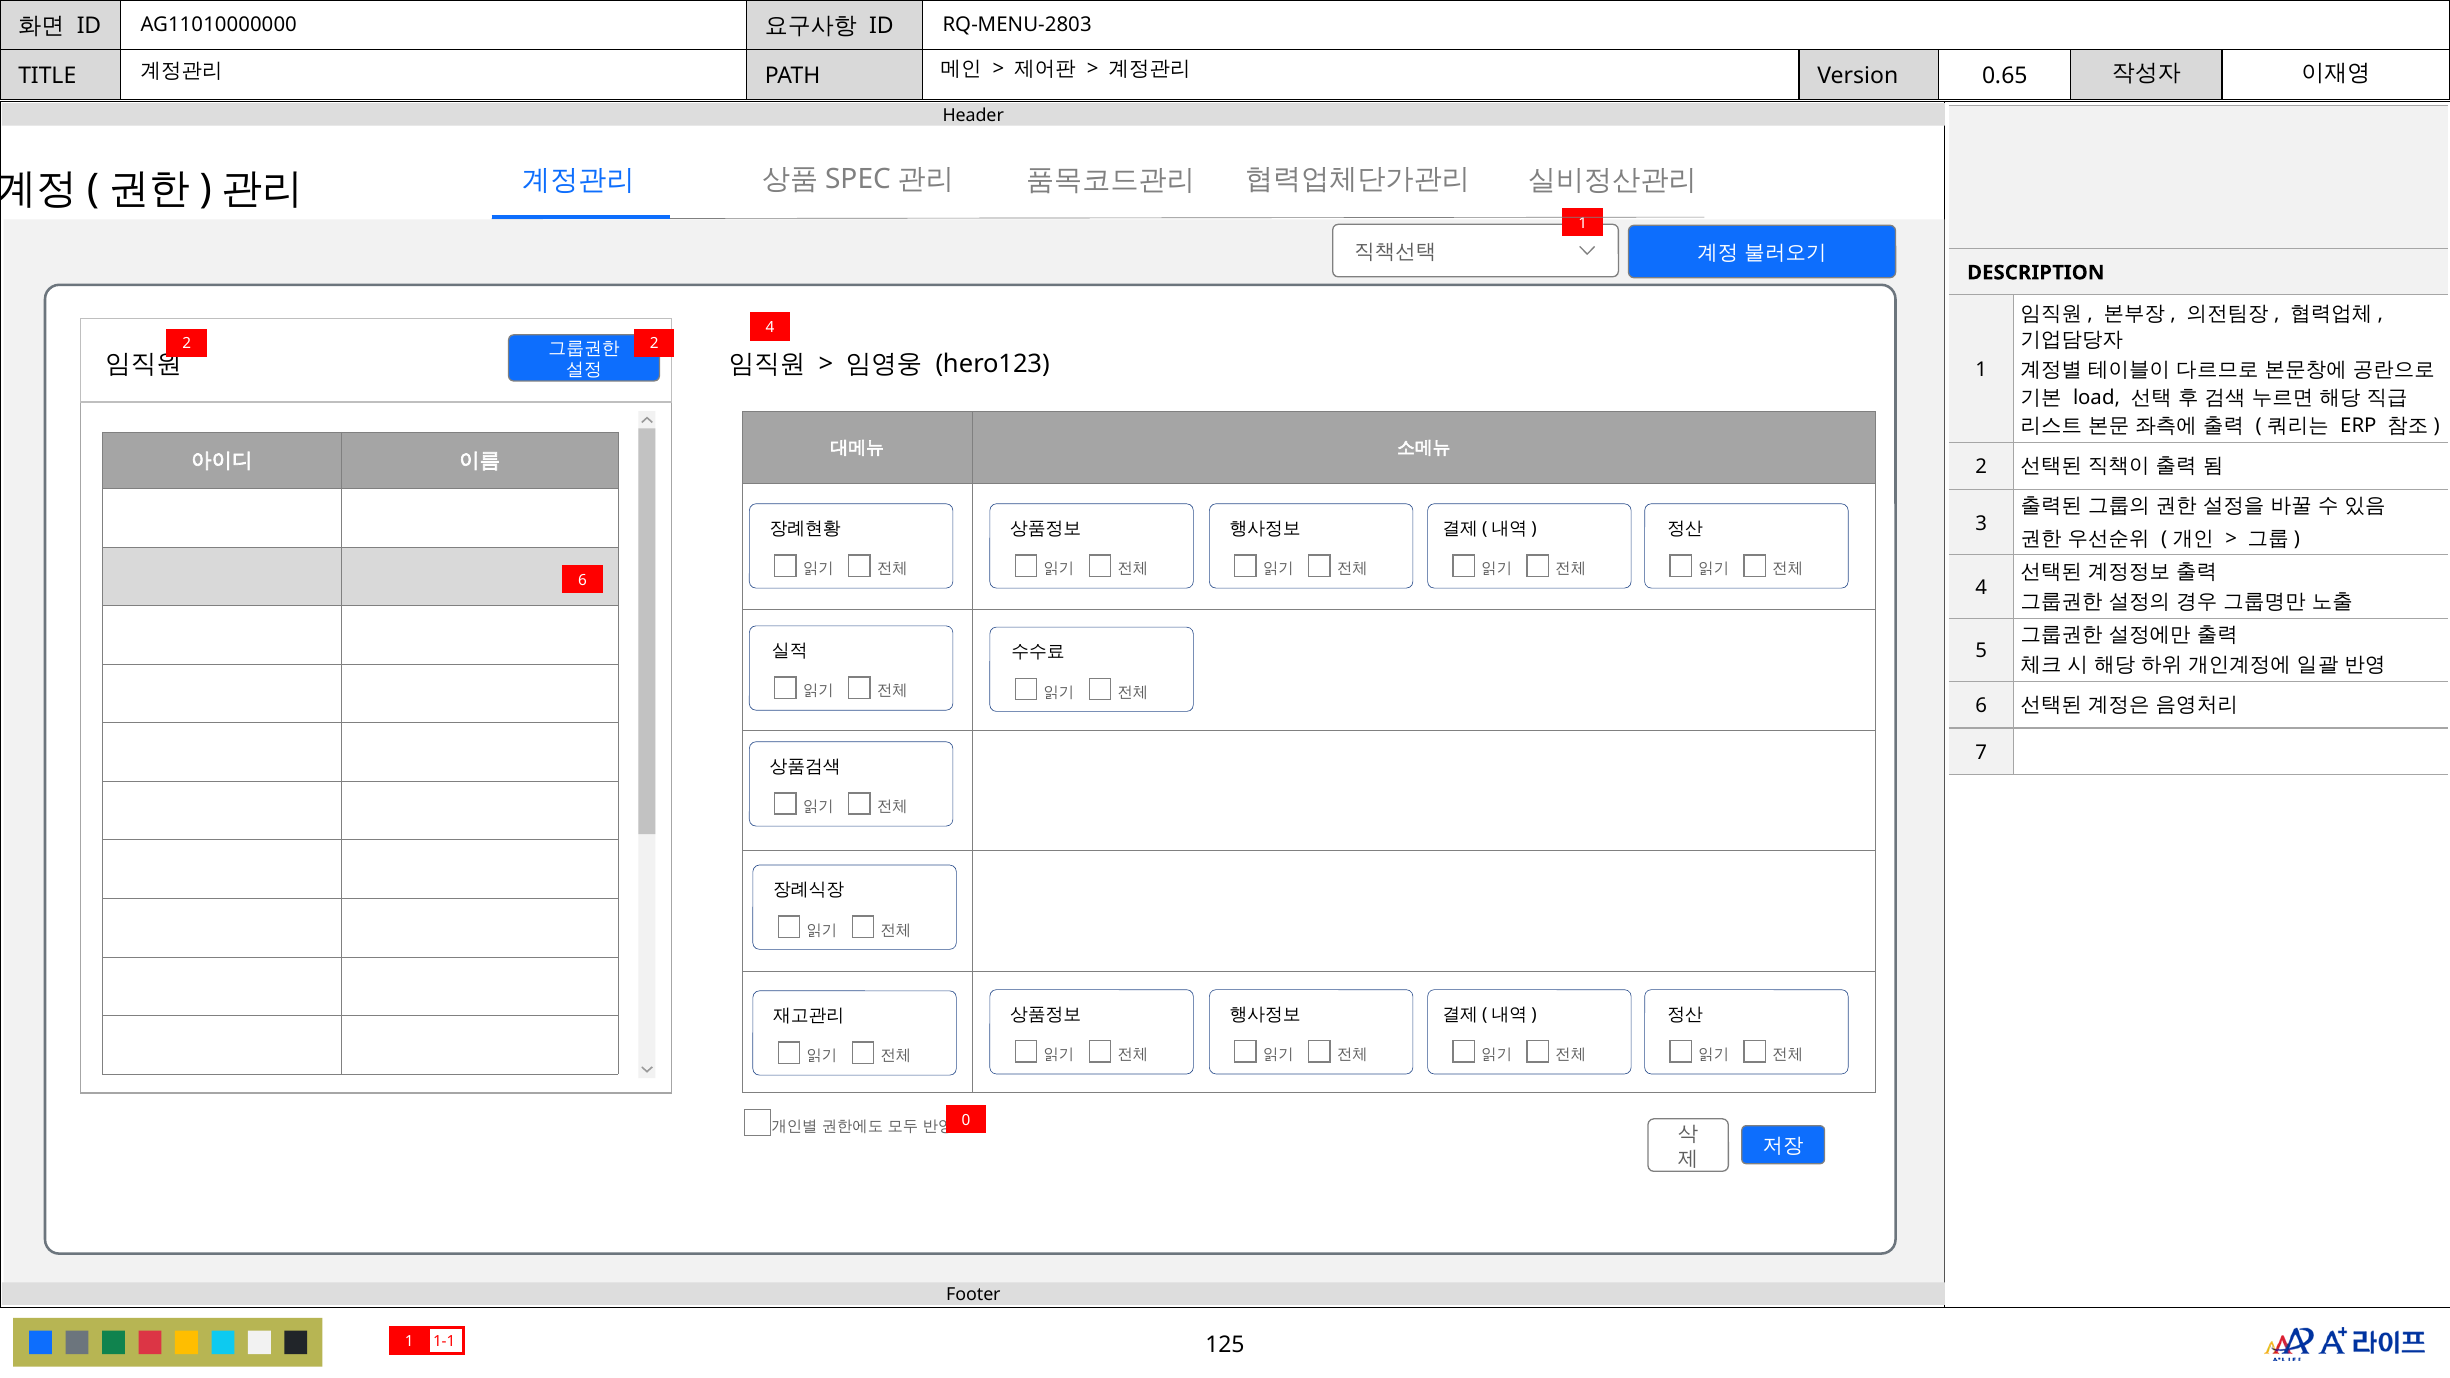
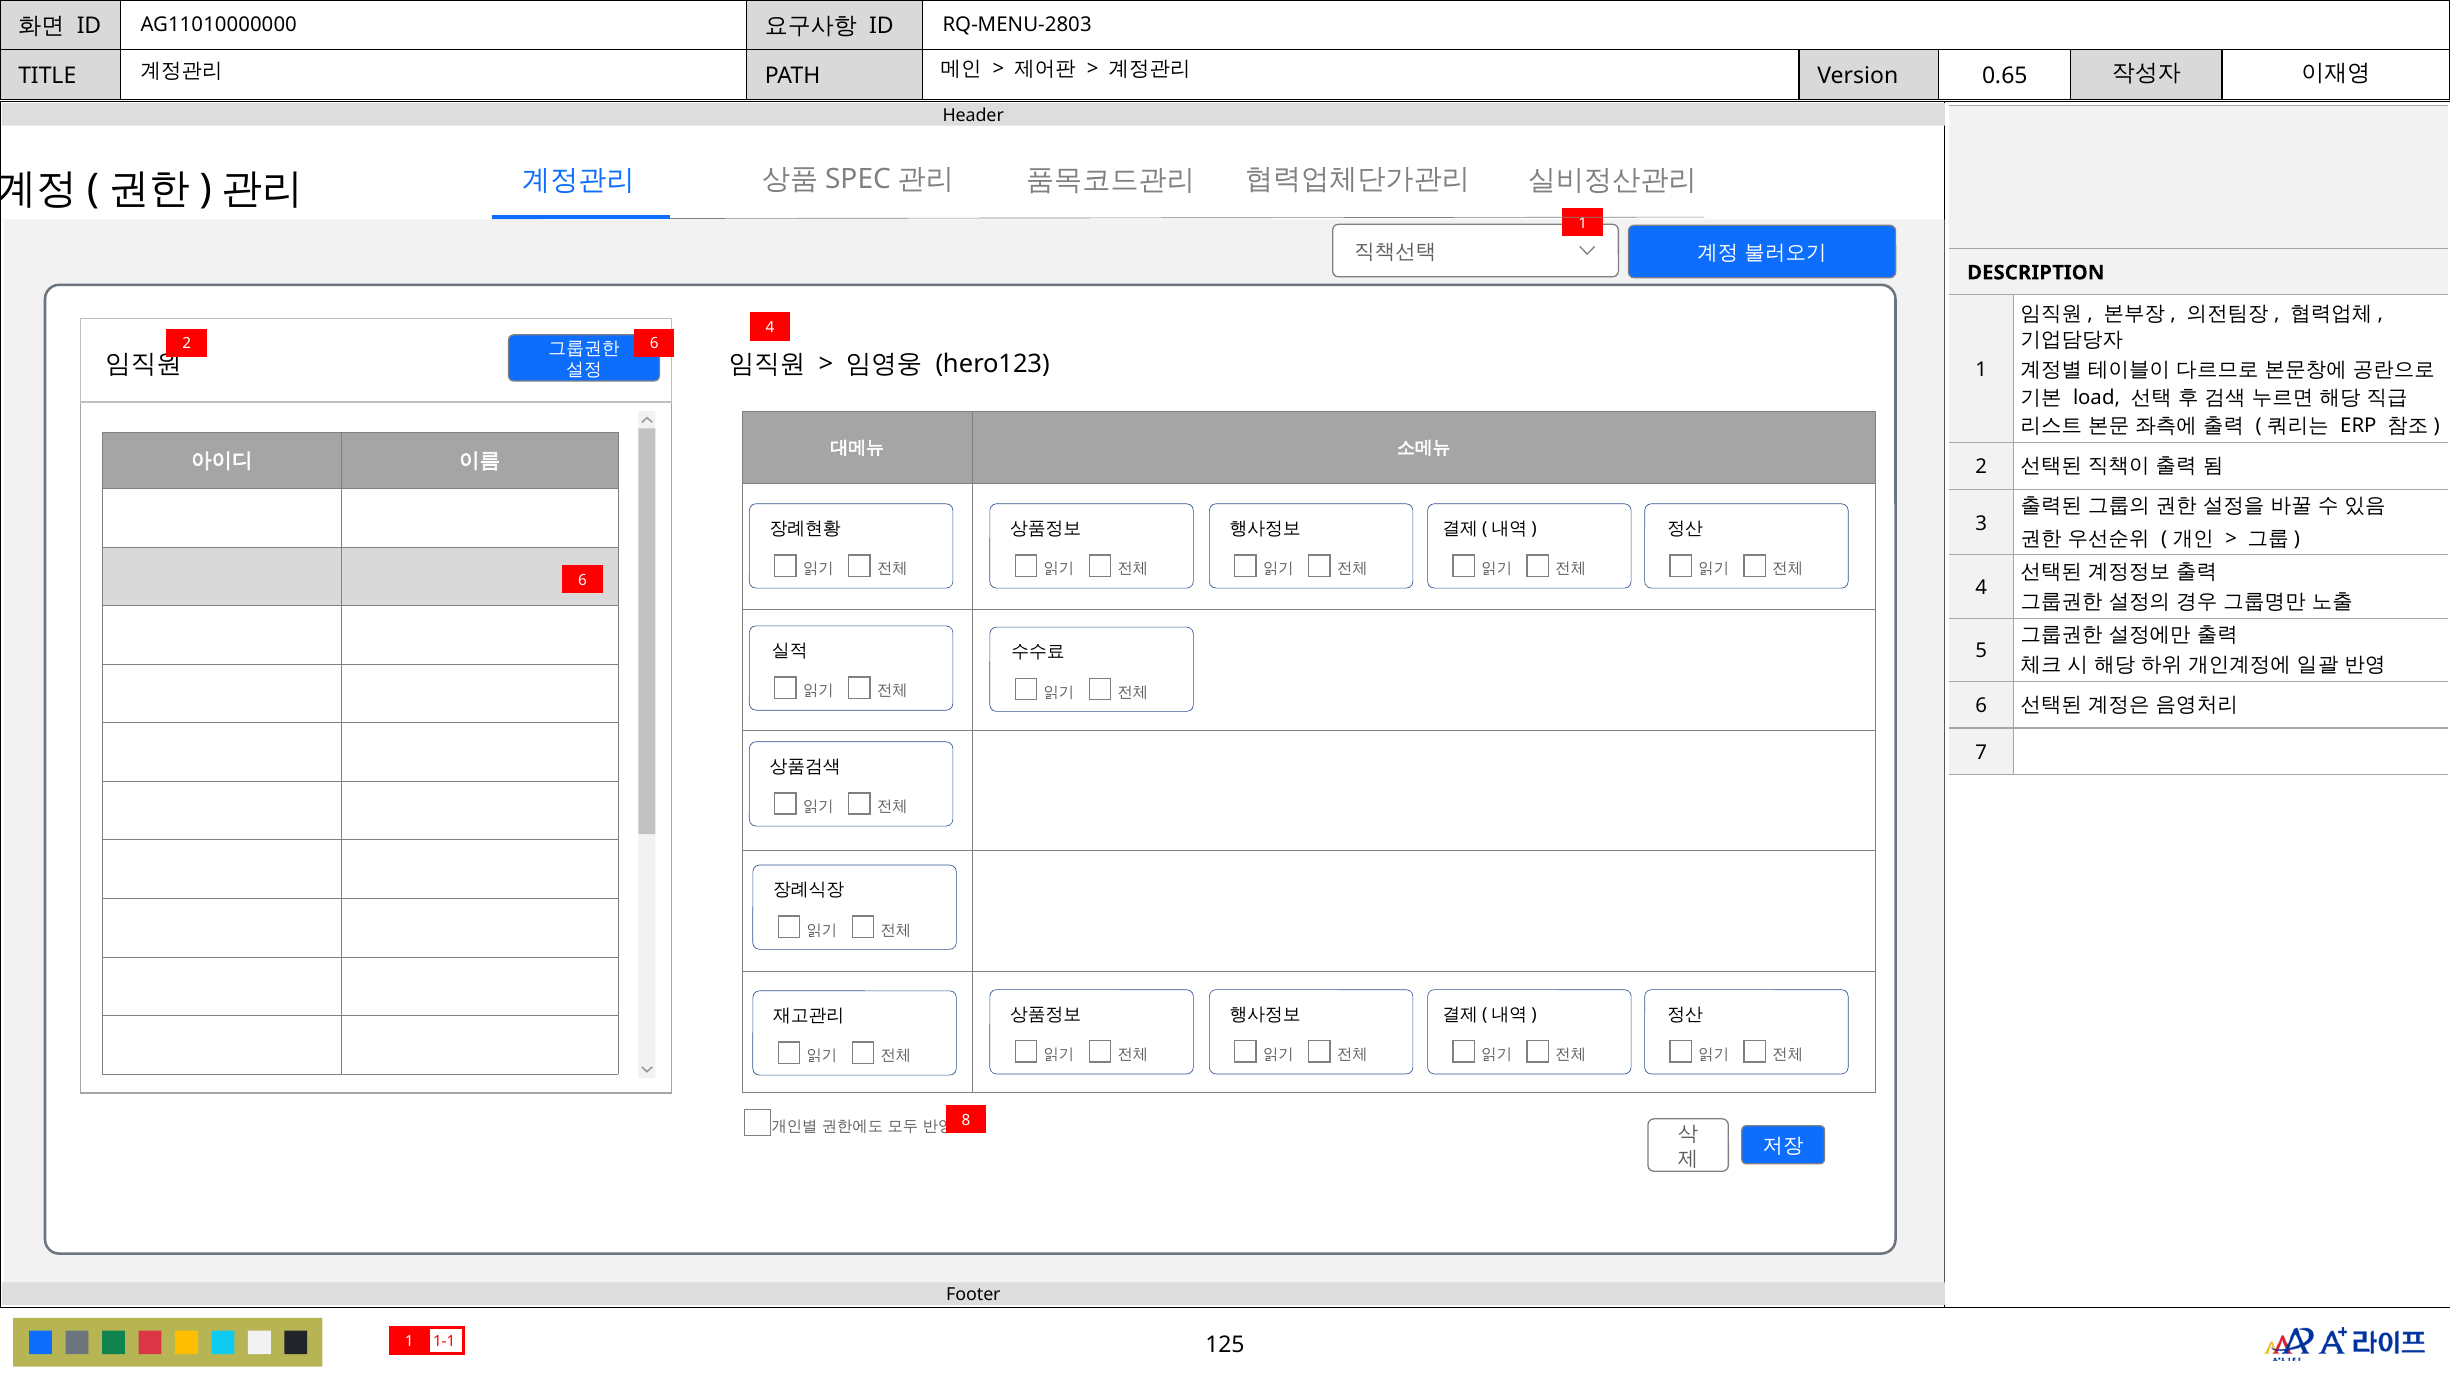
2 2: 2 -> 6 (654, 344)
0: 0 -> 8 (966, 1120)
